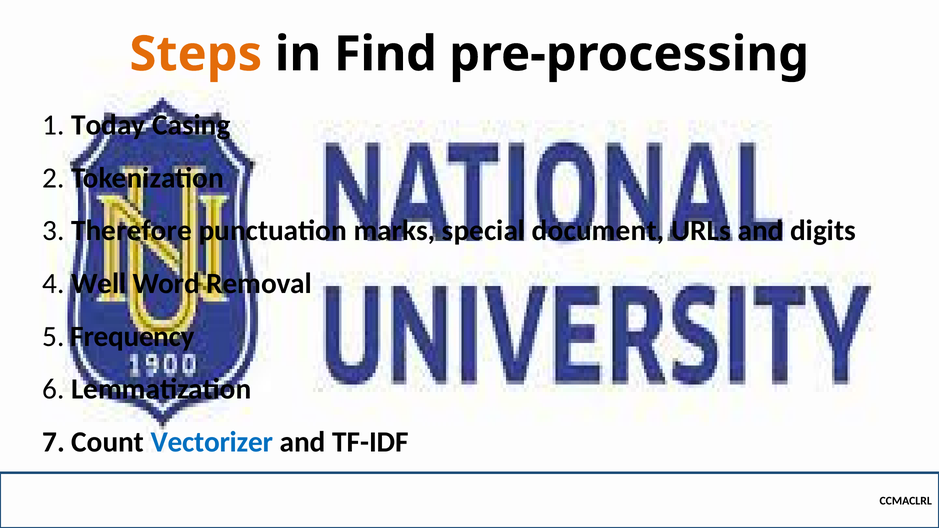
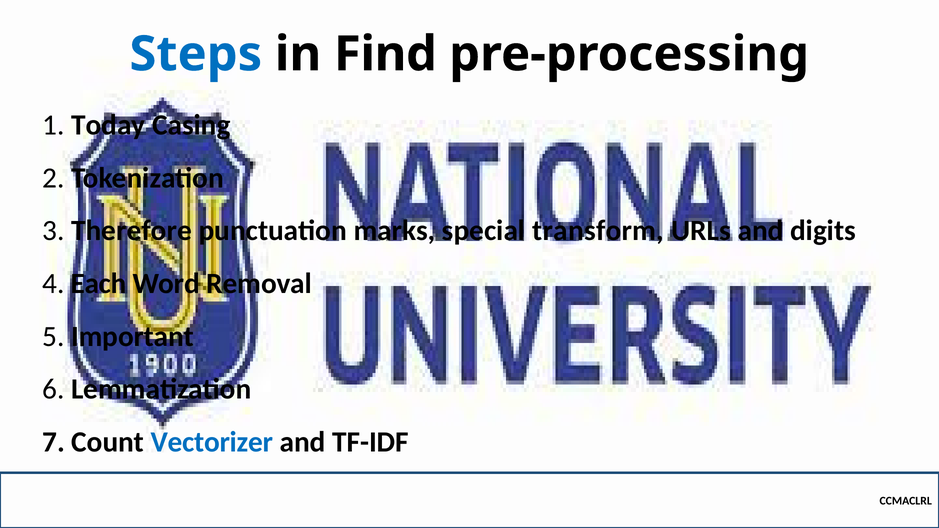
Steps colour: orange -> blue (196, 54)
document: document -> transform (598, 231)
Well: Well -> Each (99, 284)
Frequency: Frequency -> Important (133, 336)
